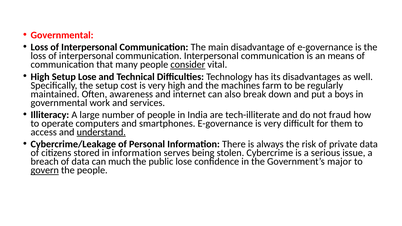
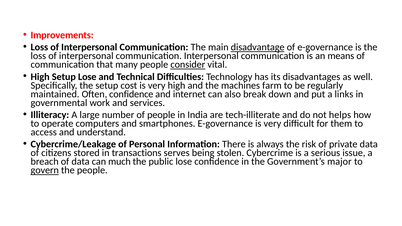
Governmental: Governmental -> Improvements (62, 35)
disadvantage underline: none -> present (258, 47)
Often awareness: awareness -> confidence (131, 94)
boys: boys -> links (344, 94)
fraud: fraud -> helps (340, 115)
understand underline: present -> none (101, 132)
in information: information -> transactions (137, 153)
